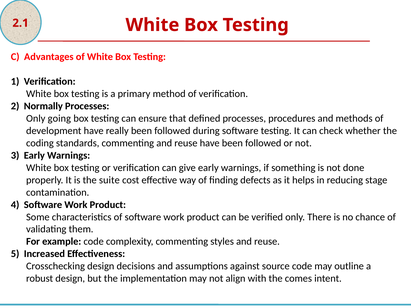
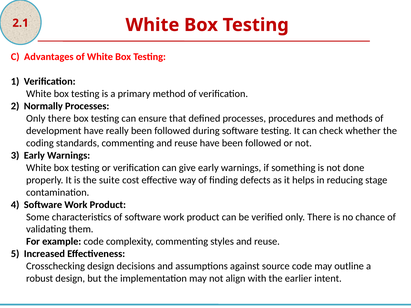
going: going -> there (59, 118)
comes: comes -> earlier (298, 279)
